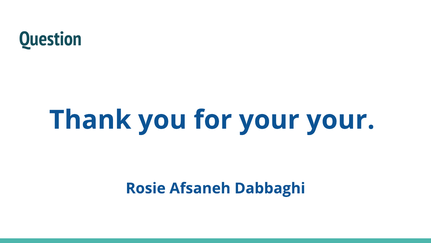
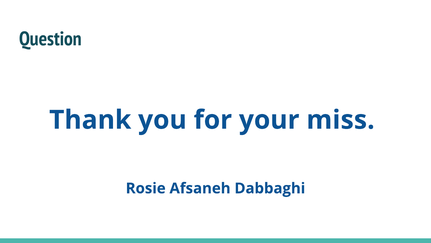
your your: your -> miss (341, 120)
